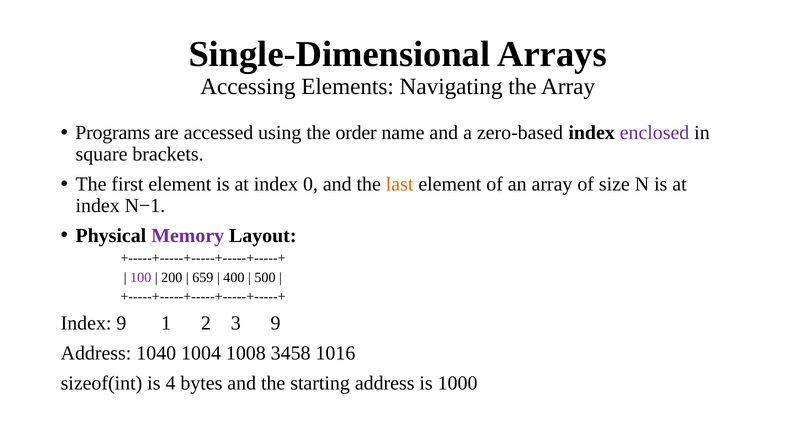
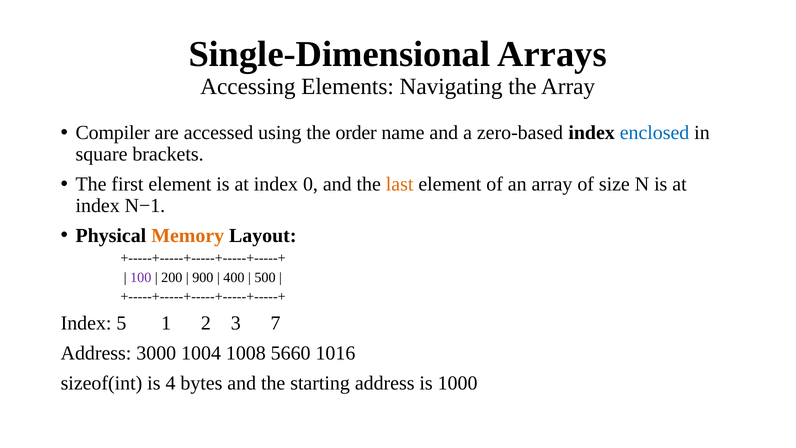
Programs: Programs -> Compiler (113, 133)
enclosed colour: purple -> blue (655, 133)
Memory colour: purple -> orange (188, 235)
659: 659 -> 900 (203, 277)
Index 9: 9 -> 5 (121, 323)
3 9: 9 -> 7 (276, 323)
1040: 1040 -> 3000 (156, 353)
3458: 3458 -> 5660 (291, 353)
